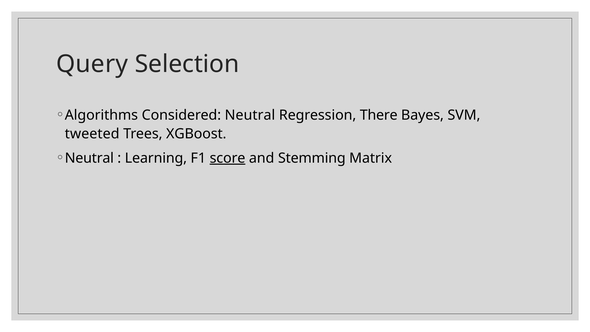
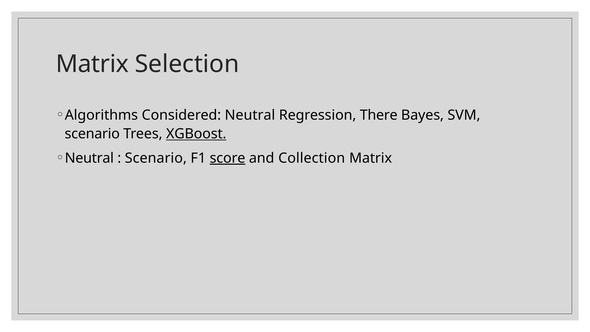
Query: Query -> Matrix (92, 64)
tweeted: tweeted -> scenario (92, 134)
XGBoost underline: none -> present (196, 134)
Learning: Learning -> Scenario (156, 158)
Stemming: Stemming -> Collection (312, 158)
